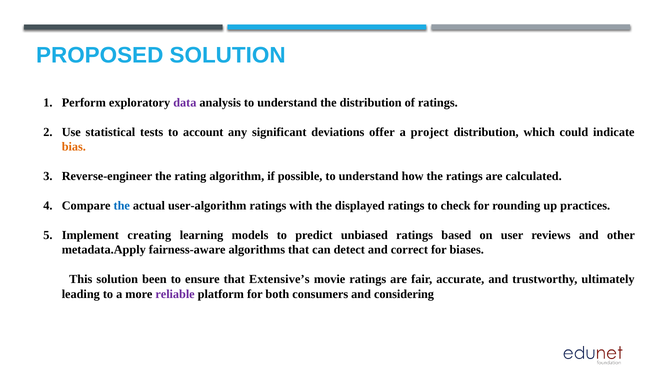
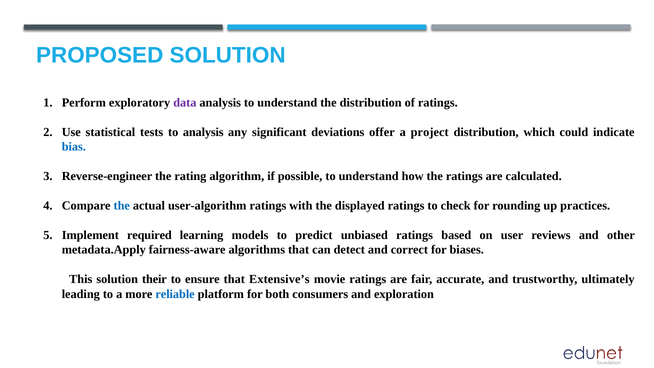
to account: account -> analysis (203, 132)
bias colour: orange -> blue (74, 147)
creating: creating -> required (149, 235)
been: been -> their (154, 279)
reliable colour: purple -> blue (175, 294)
considering: considering -> exploration (404, 294)
